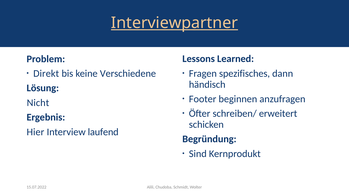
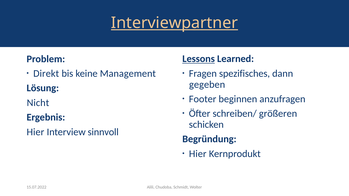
Lessons underline: none -> present (199, 59)
Verschiedene: Verschiedene -> Management (128, 74)
händisch: händisch -> gegeben (207, 85)
erweitert: erweitert -> größeren (278, 114)
laufend: laufend -> sinnvoll (103, 132)
Sind: Sind -> Hier (198, 154)
